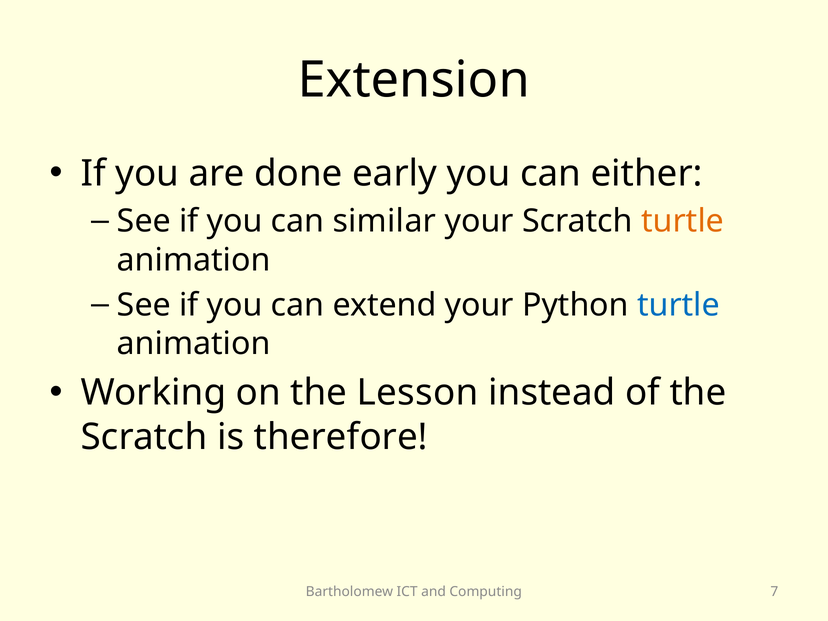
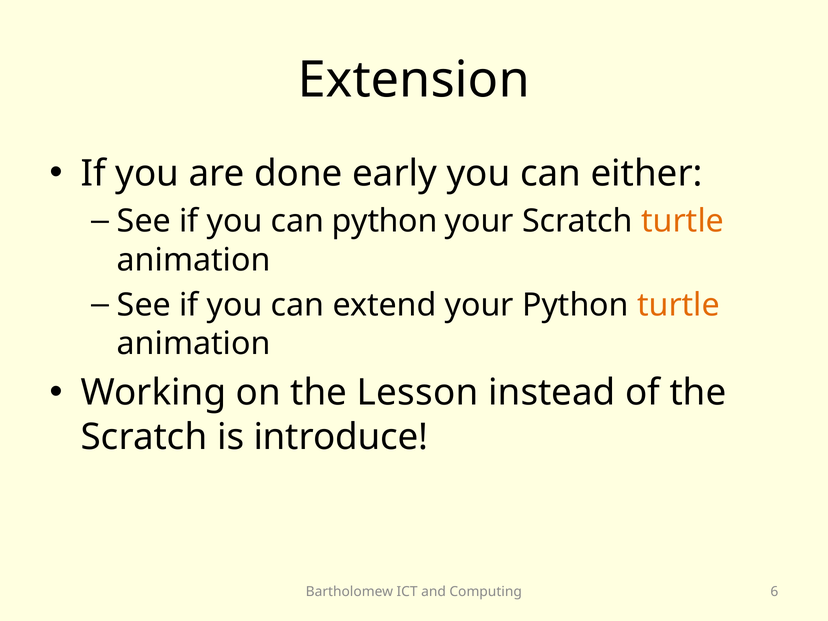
can similar: similar -> python (385, 221)
turtle colour: blue -> orange (679, 305)
therefore: therefore -> introduce (341, 437)
7: 7 -> 6 (774, 592)
